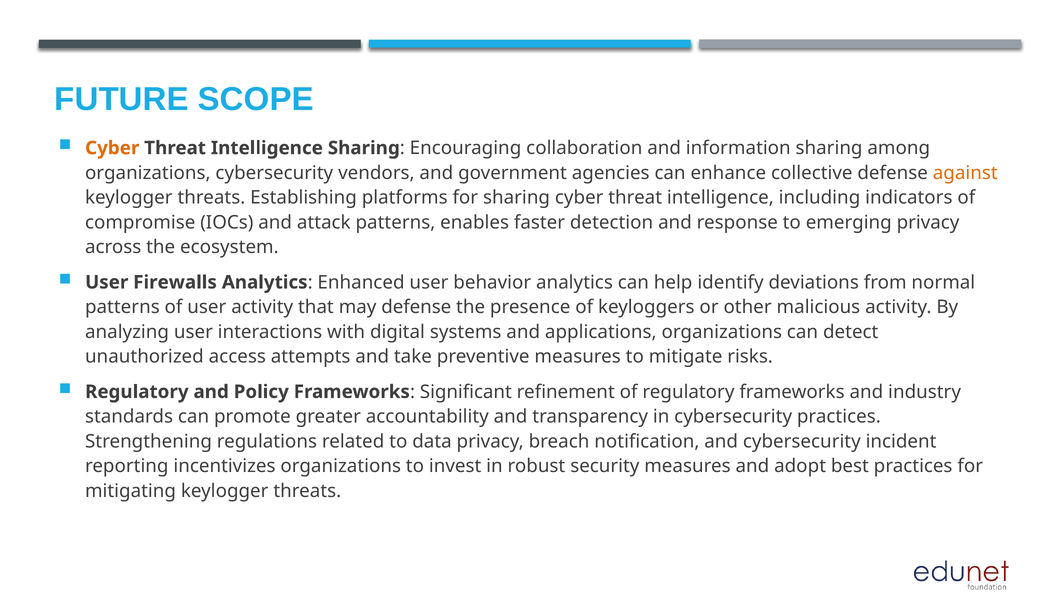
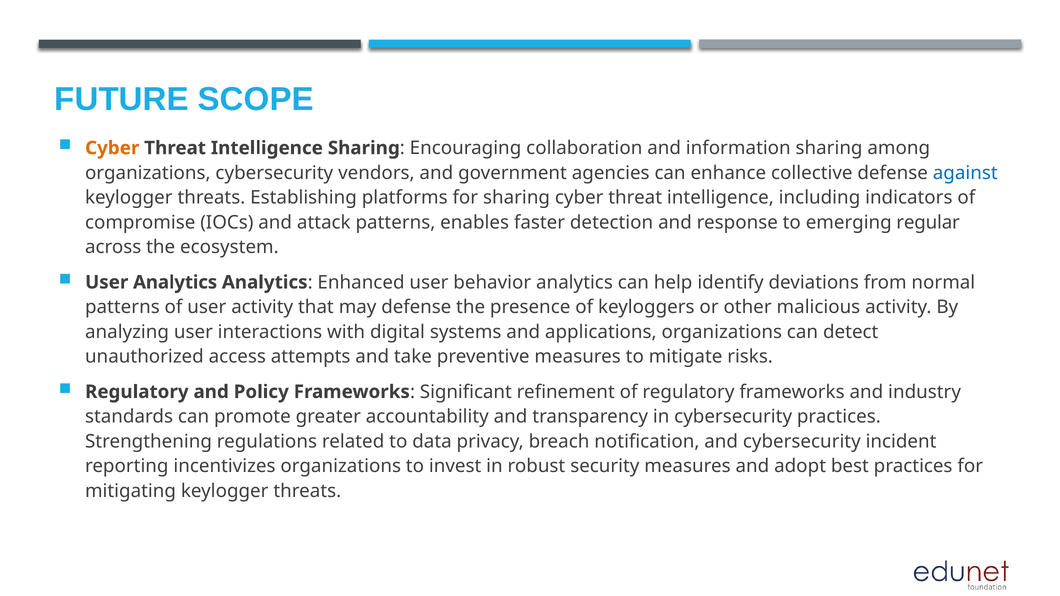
against colour: orange -> blue (965, 173)
emerging privacy: privacy -> regular (928, 222)
User Firewalls: Firewalls -> Analytics (175, 282)
